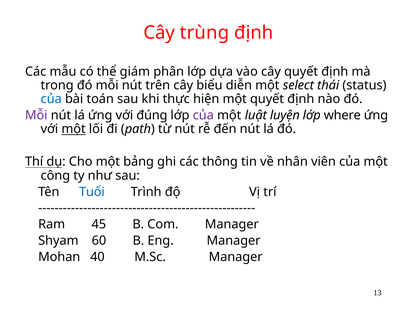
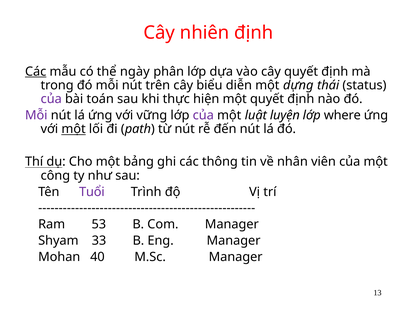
trùng: trùng -> nhiên (205, 33)
Các underline: none -> present (36, 71)
giám: giám -> ngày (135, 71)
select: select -> dựng (298, 85)
của colour: blue -> purple (51, 99)
đúng: đúng -> vững (152, 115)
Tuổi colour: blue -> purple (92, 192)
45: 45 -> 53 (99, 224)
60: 60 -> 33 (99, 241)
